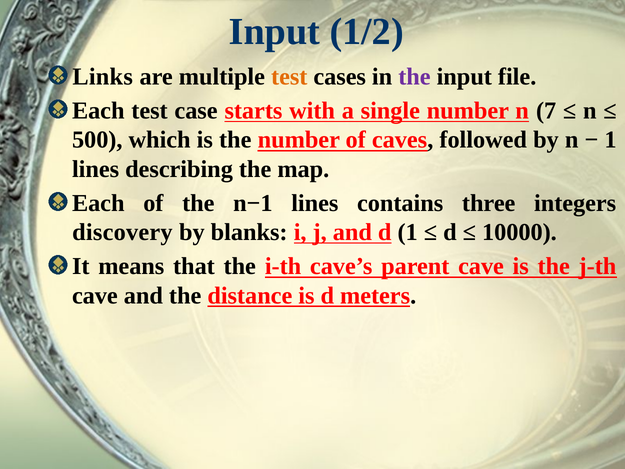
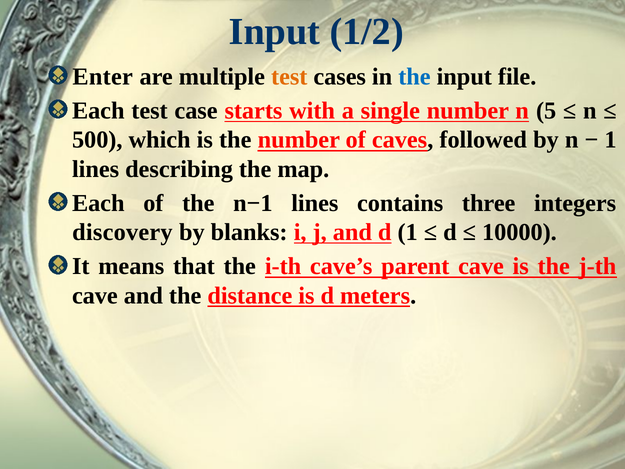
Links: Links -> Enter (103, 77)
the colour: purple -> blue (414, 77)
7: 7 -> 5 (546, 111)
